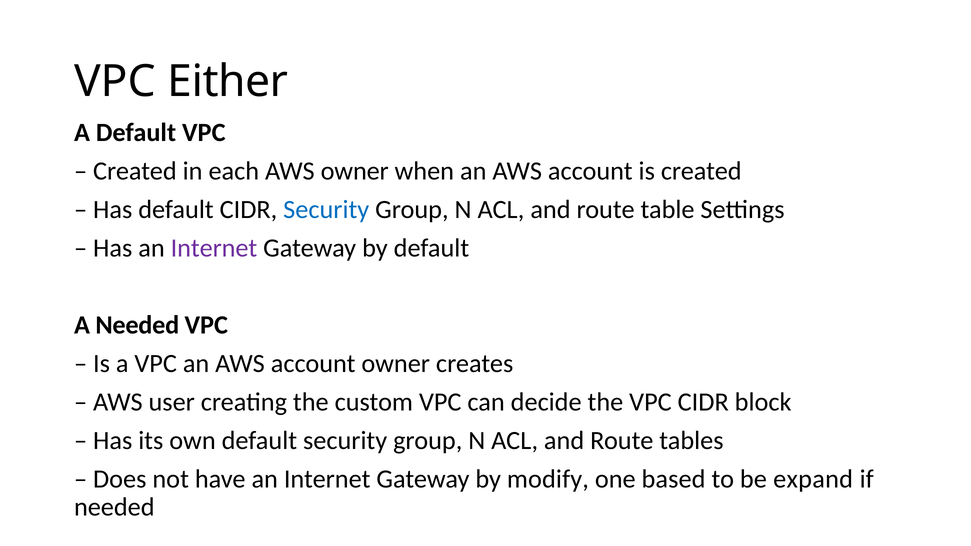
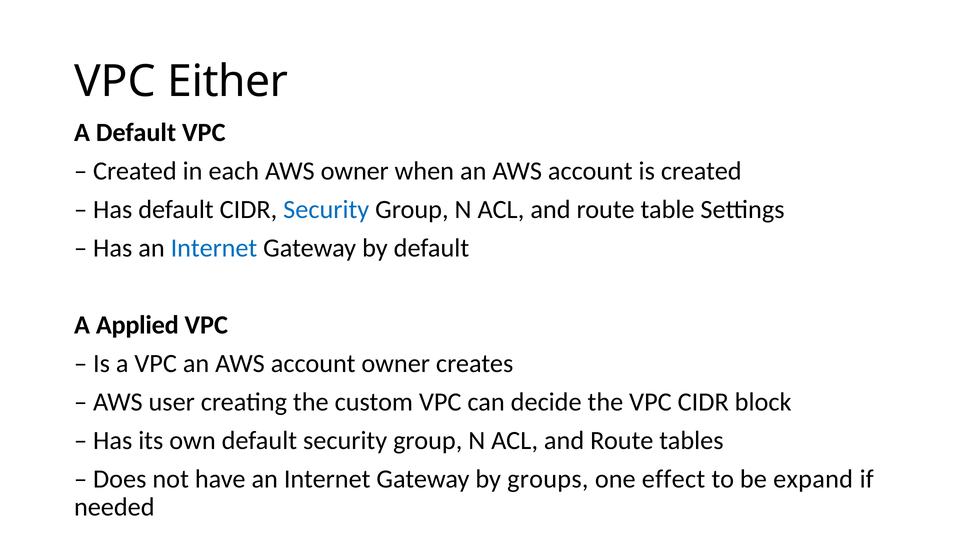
Internet colour: purple -> blue (214, 248)
A Needed: Needed -> Applied (137, 325)
modify: modify -> groups (548, 479)
based: based -> effect (673, 479)
